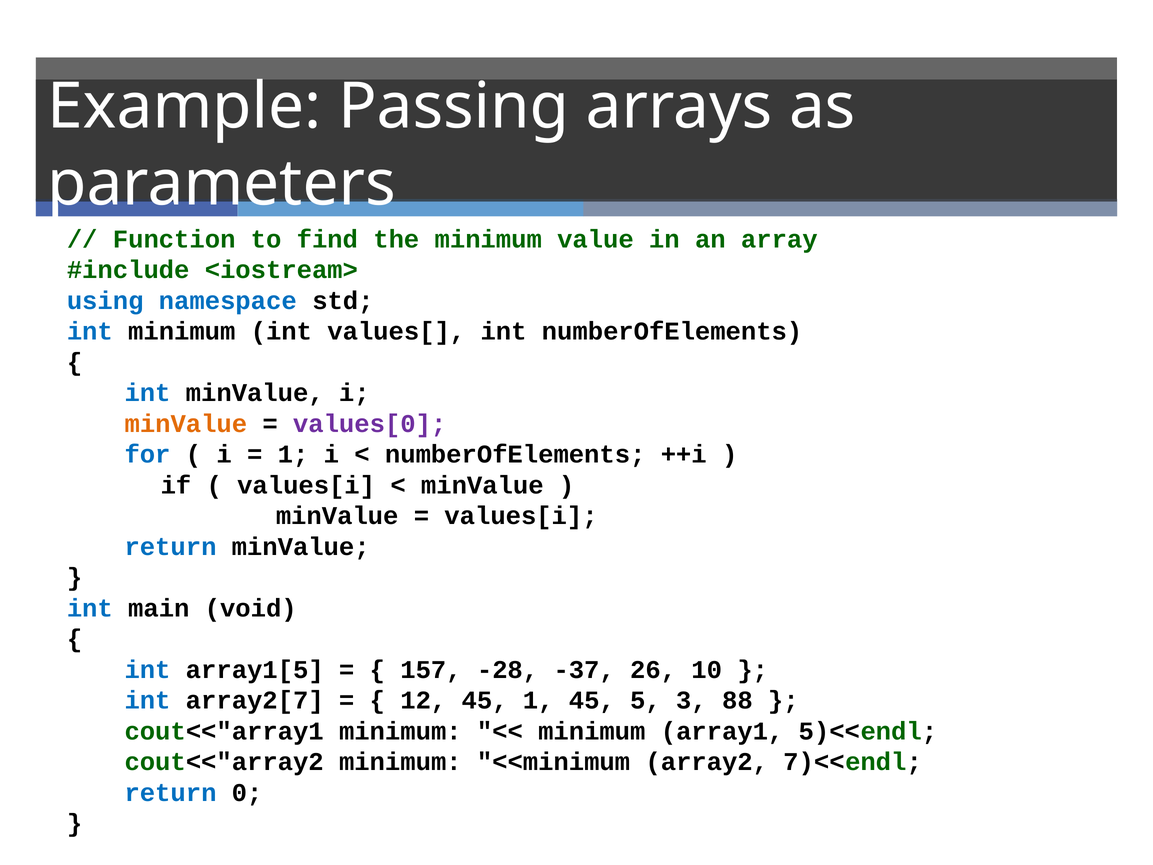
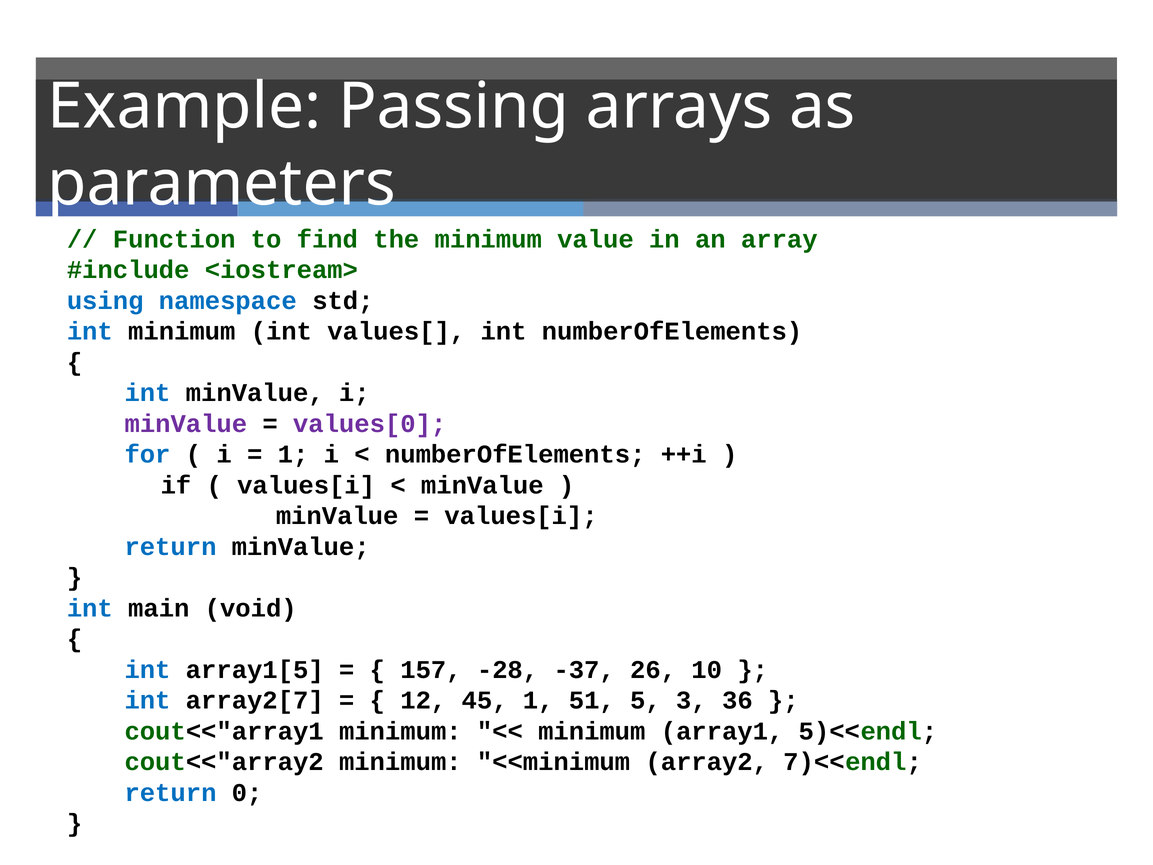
minValue colour: orange -> purple (186, 424)
1 45: 45 -> 51 (592, 700)
88: 88 -> 36 (737, 700)
